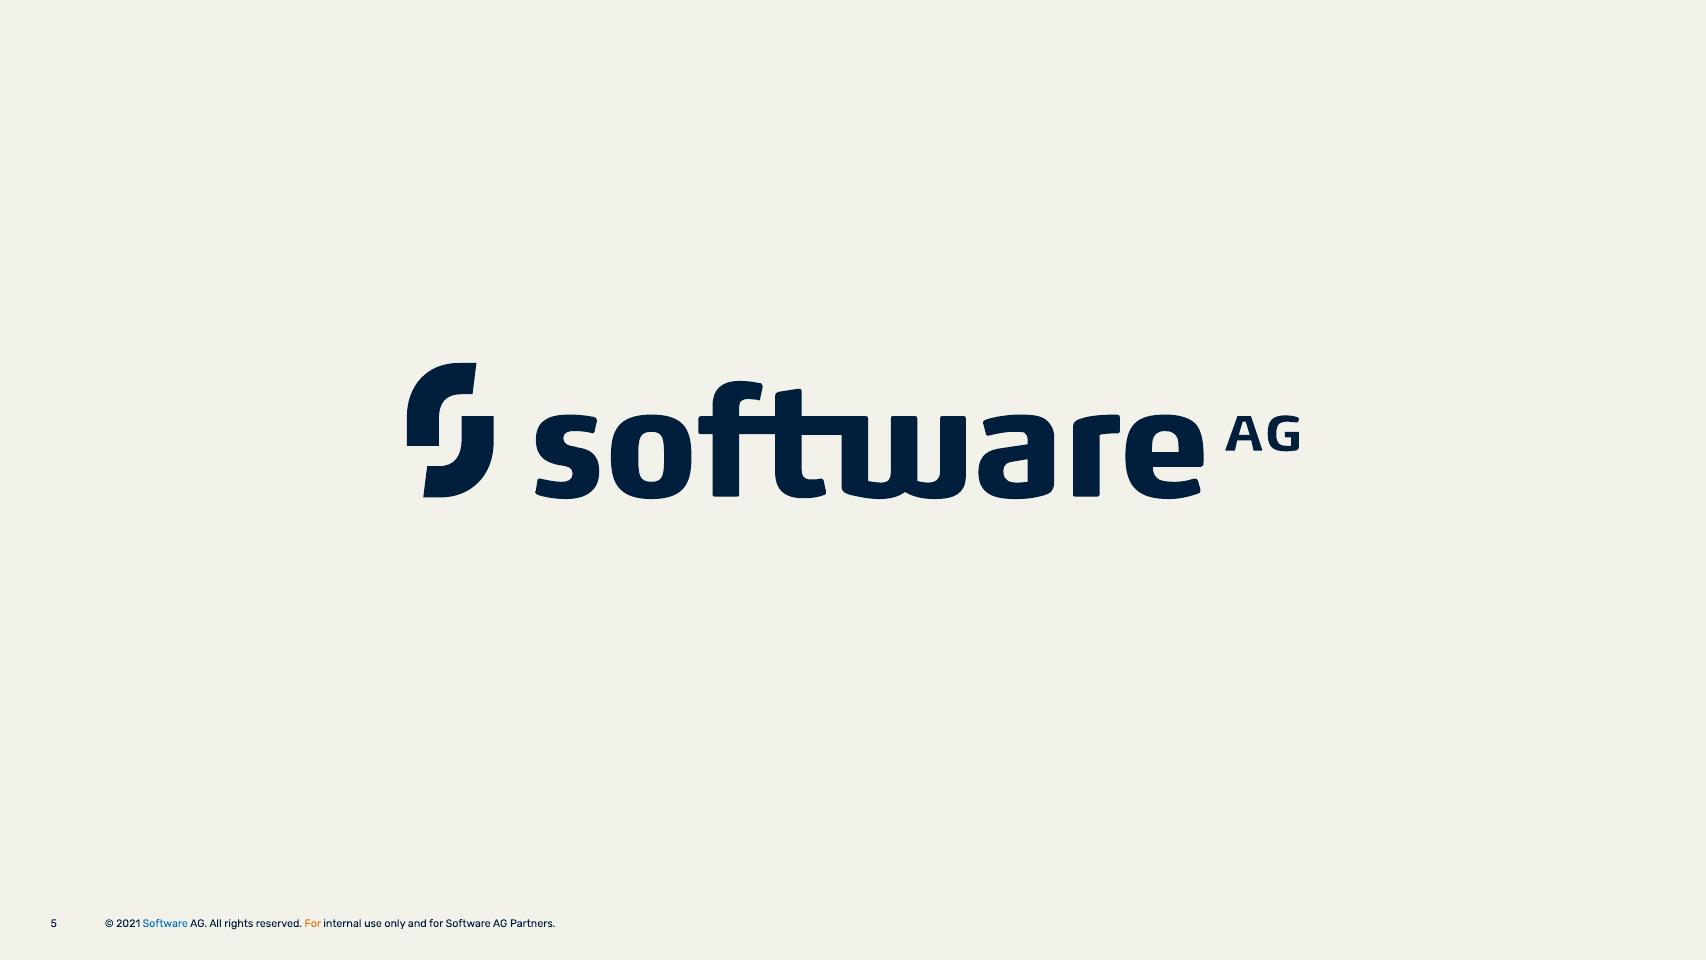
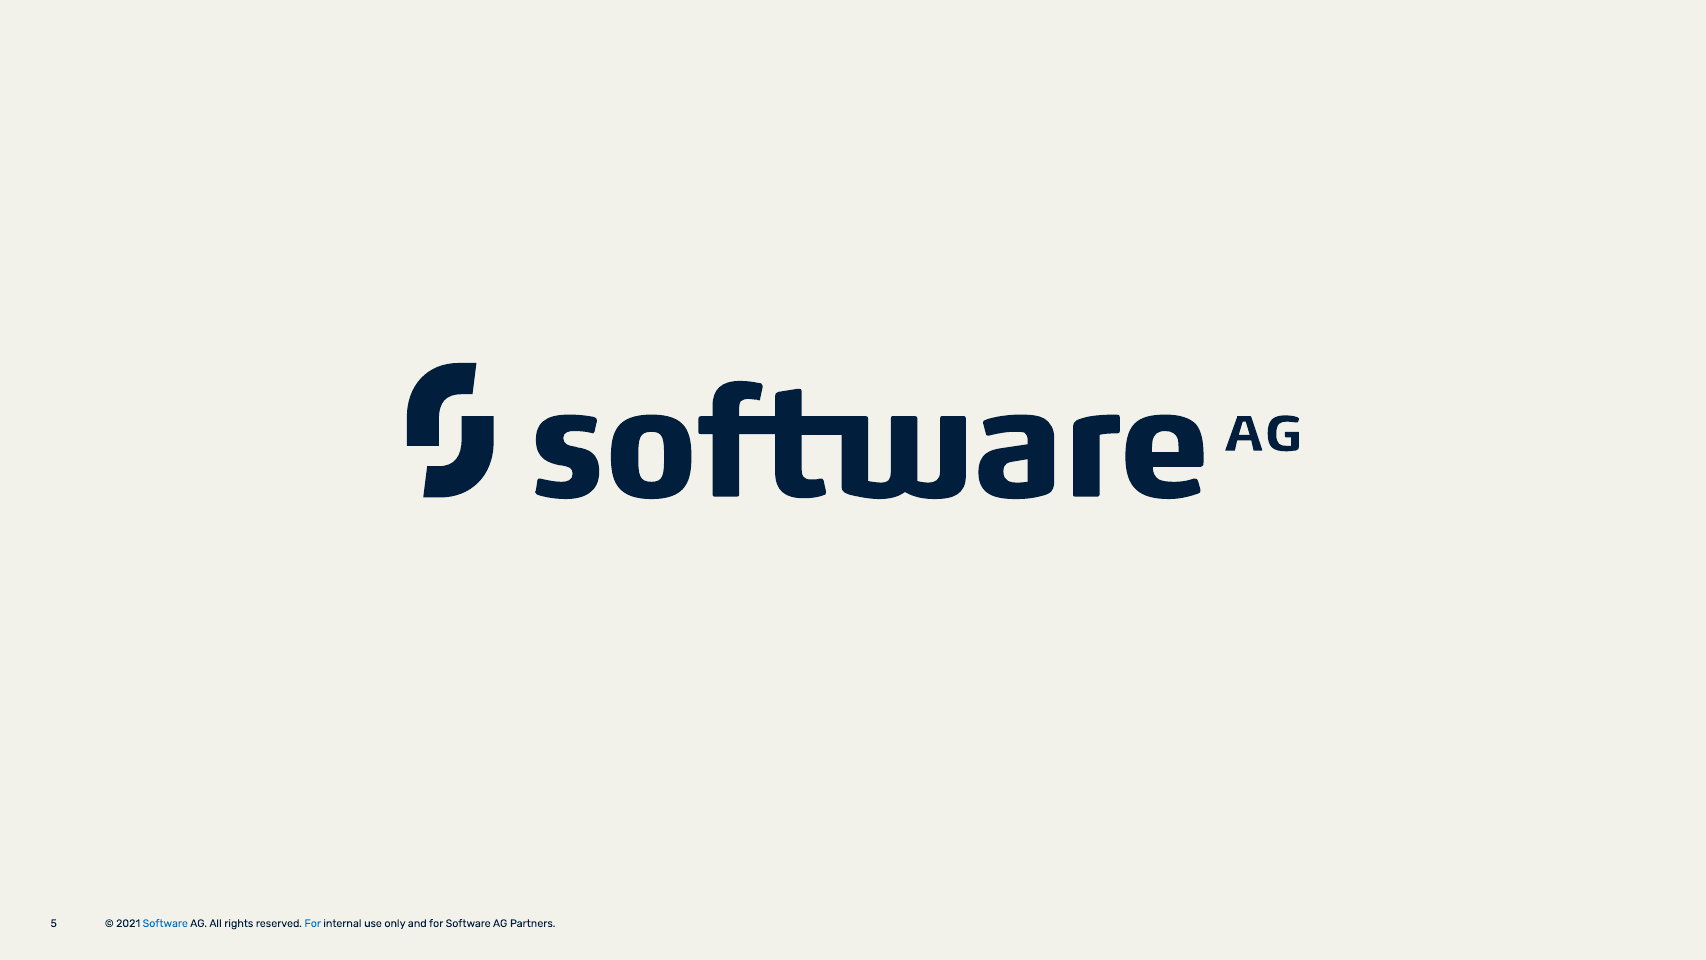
For colour: orange -> blue (313, 923)
